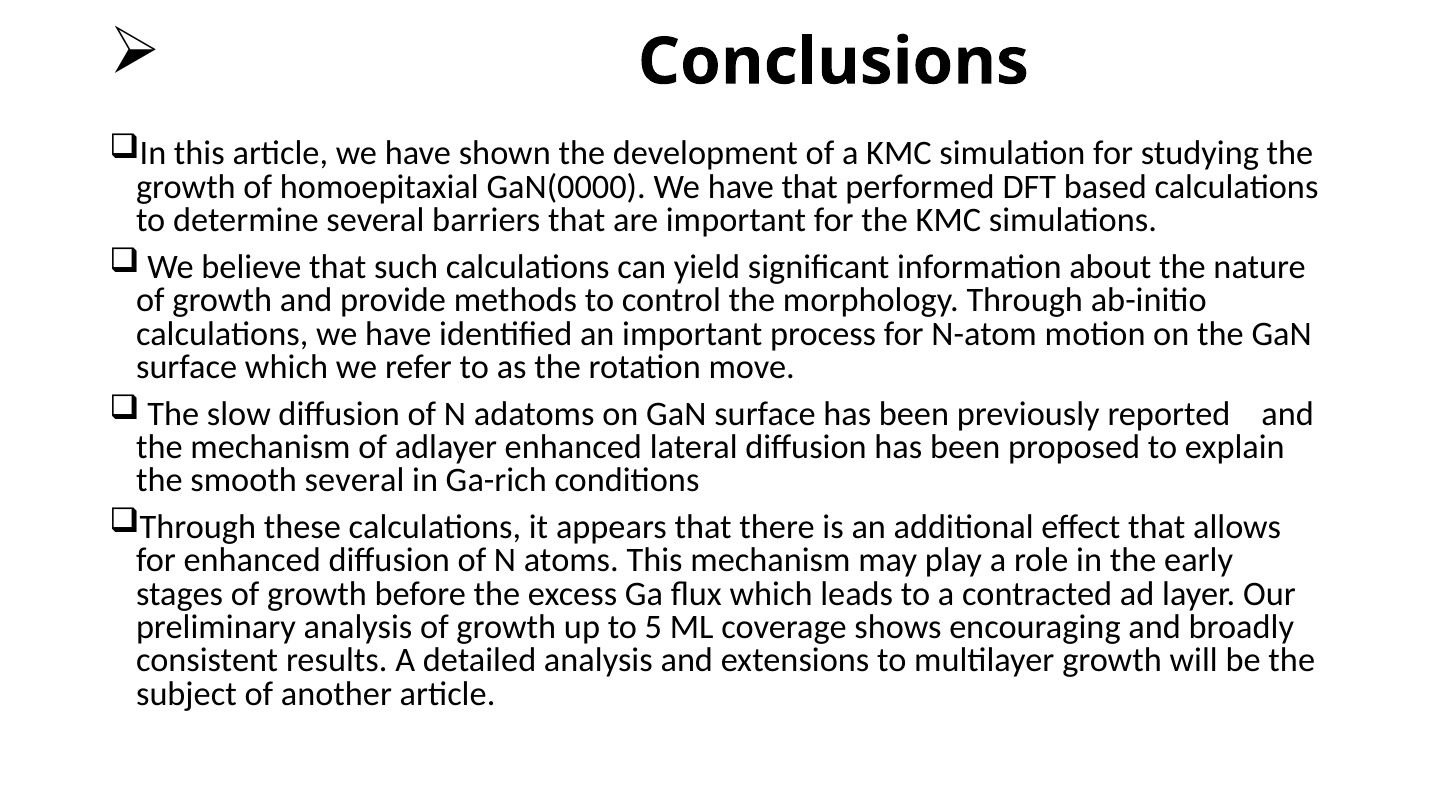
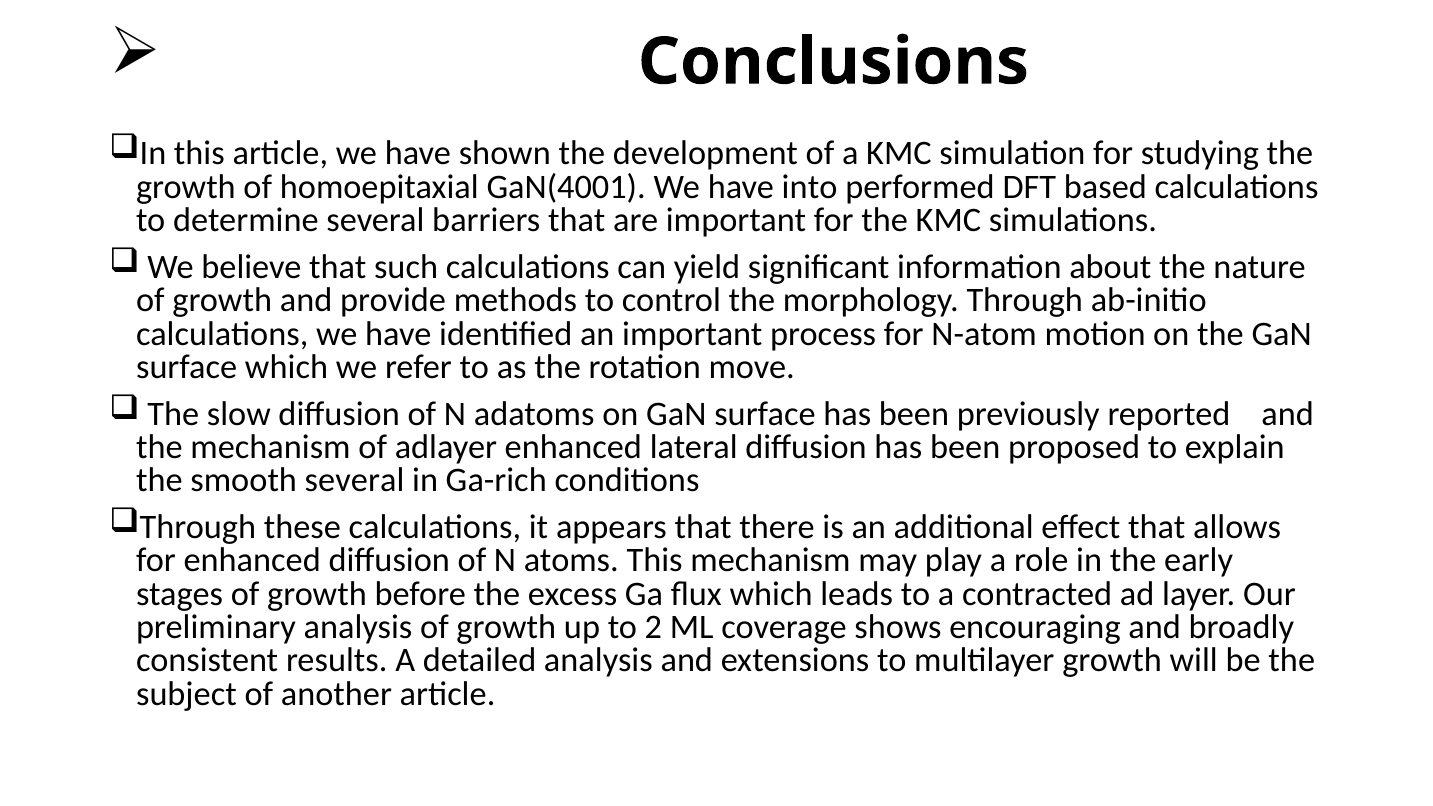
GaN(0000: GaN(0000 -> GaN(4001 (566, 187)
have that: that -> into (810, 187)
5: 5 -> 2 (653, 627)
